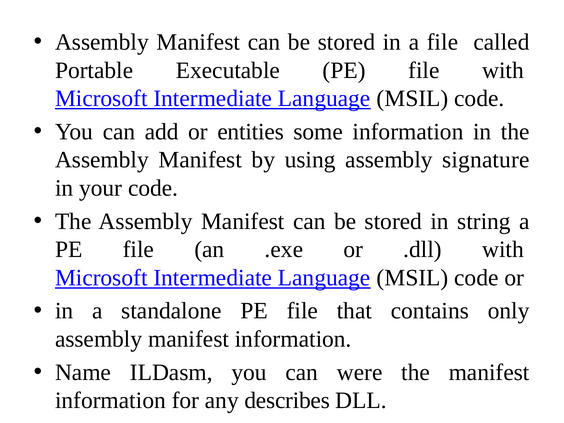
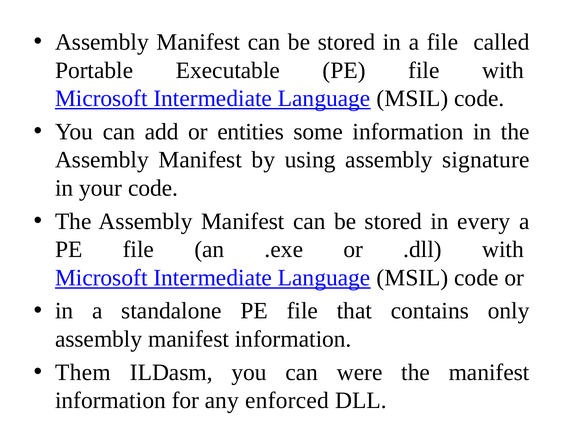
string: string -> every (484, 221)
Name: Name -> Them (83, 372)
describes: describes -> enforced (287, 401)
